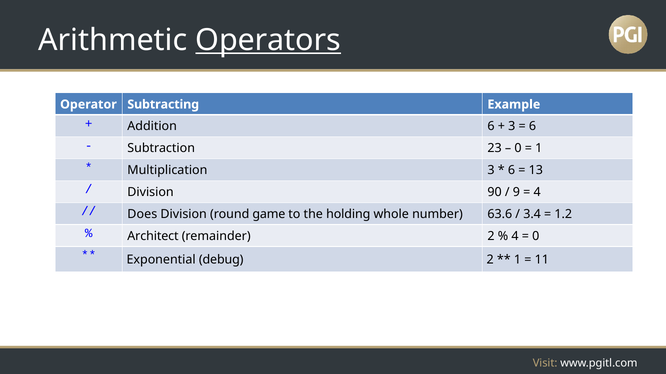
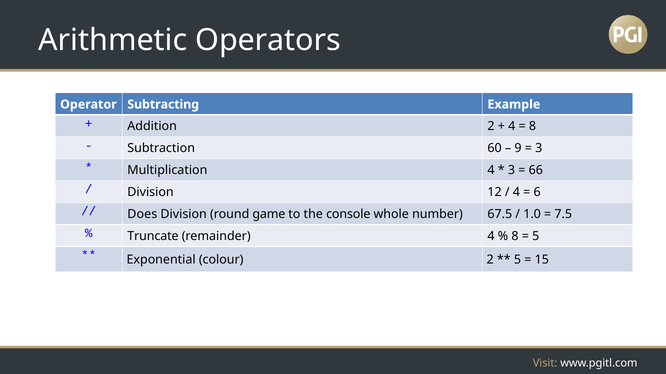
Operators underline: present -> none (268, 40)
Addition 6: 6 -> 2 (491, 127)
3: 3 -> 4 (512, 127)
6: 6 -> 8 (533, 127)
23: 23 -> 60 (495, 149)
0: 0 -> 9 (518, 149)
1: 1 -> 3 (539, 149)
Multiplication 3: 3 -> 4 (491, 171)
6: 6 -> 3 (511, 171)
13: 13 -> 66 (536, 171)
90: 90 -> 12 (495, 193)
9: 9 -> 4 (516, 193)
4: 4 -> 6 (537, 193)
holding: holding -> console (348, 215)
63.6: 63.6 -> 67.5 (500, 215)
3.4: 3.4 -> 1.0 (532, 215)
1.2: 1.2 -> 7.5 (563, 215)
Architect: Architect -> Truncate (153, 237)
remainder 2: 2 -> 4 (491, 237)
4: 4 -> 8 (515, 237)
0: 0 -> 5 (536, 237)
debug: debug -> colour (221, 260)
1: 1 -> 5 (518, 260)
11: 11 -> 15 (542, 260)
